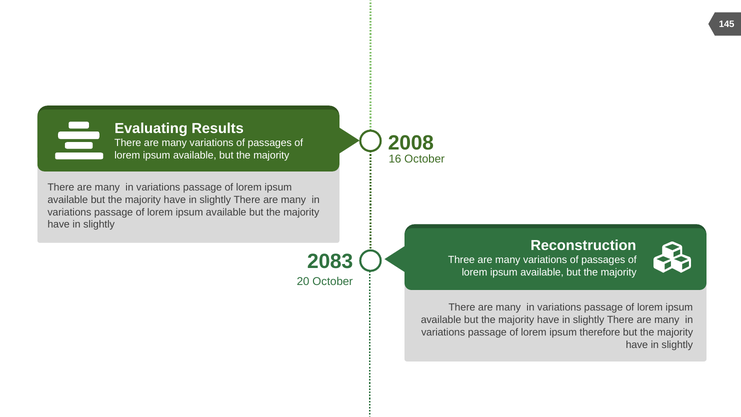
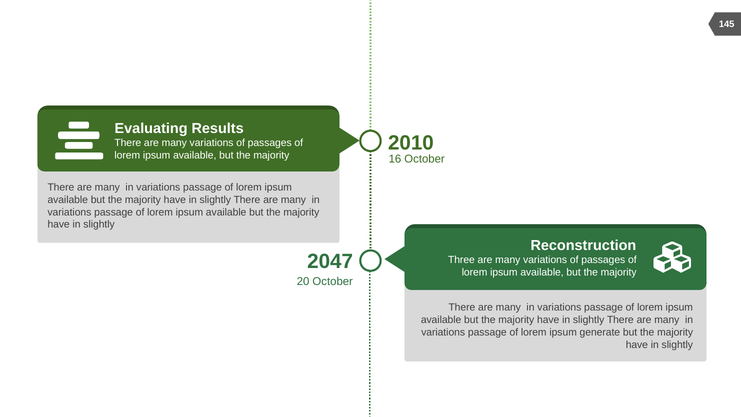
2008: 2008 -> 2010 (411, 143)
2083: 2083 -> 2047 (330, 261)
therefore: therefore -> generate (600, 332)
